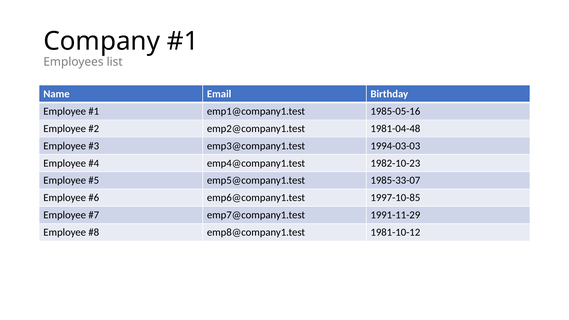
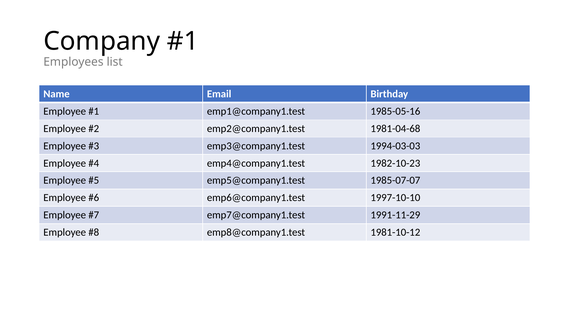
1981-04-48: 1981-04-48 -> 1981-04-68 (395, 129)
1985-33-07: 1985-33-07 -> 1985-07-07 (395, 181)
1997-10-85: 1997-10-85 -> 1997-10-10 (395, 198)
